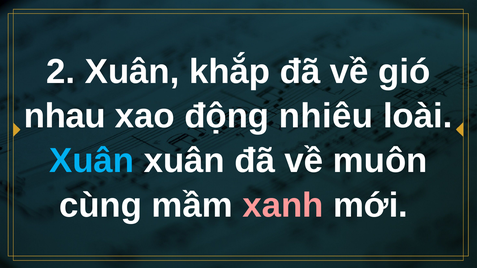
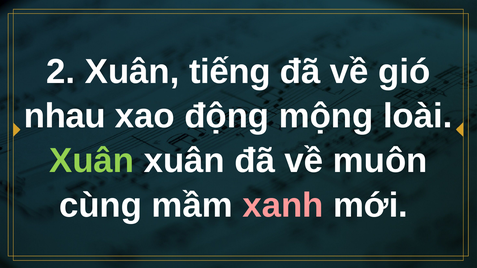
khắp: khắp -> tiếng (230, 72)
nhiêu: nhiêu -> mộng (326, 116)
Xuân colour: light blue -> light green (92, 161)
